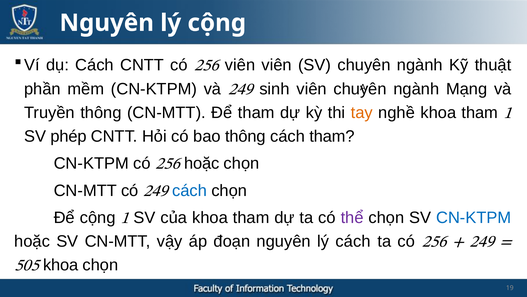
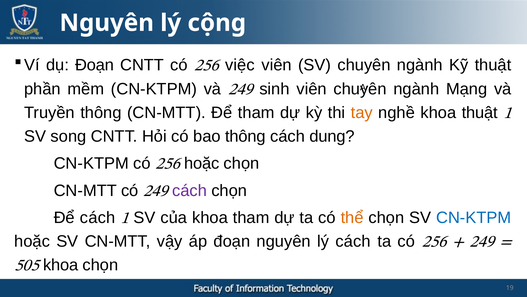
dụ Cách: Cách -> Đoạn (95, 65)
viên: viên -> việc (240, 65)
nghề khoa tham: tham -> thuật (480, 112)
phép: phép -> song (68, 136)
cách tham: tham -> dung (332, 136)
cách colour: blue -> purple (189, 190)
Để cộng: cộng -> cách (98, 217)
thể colour: purple -> orange (352, 217)
